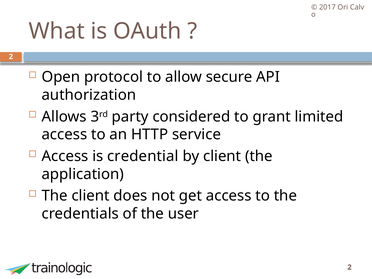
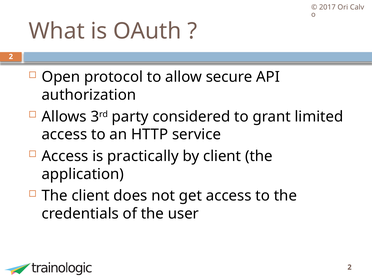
credential: credential -> practically (143, 156)
